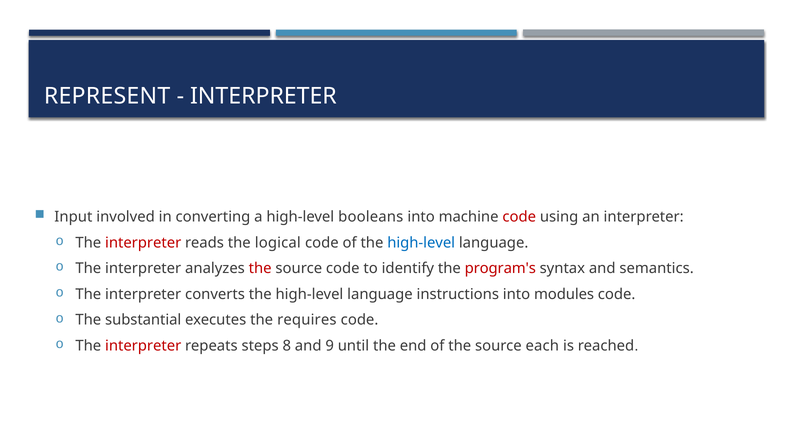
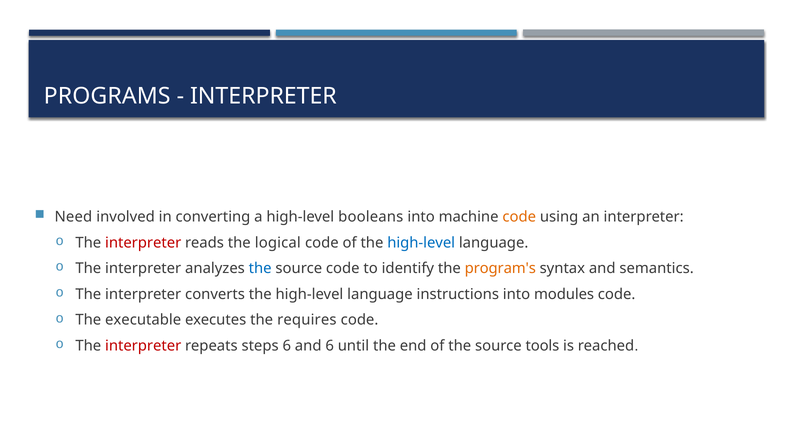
REPRESENT: REPRESENT -> PROGRAMS (107, 96)
Input: Input -> Need (73, 217)
code colour: red -> orange (519, 217)
the colour: red -> blue (260, 268)
program's colour: red -> orange (500, 268)
substantial: substantial -> executable (143, 320)
steps 8: 8 -> 6 (287, 346)
and 9: 9 -> 6 (330, 346)
each: each -> tools (542, 346)
